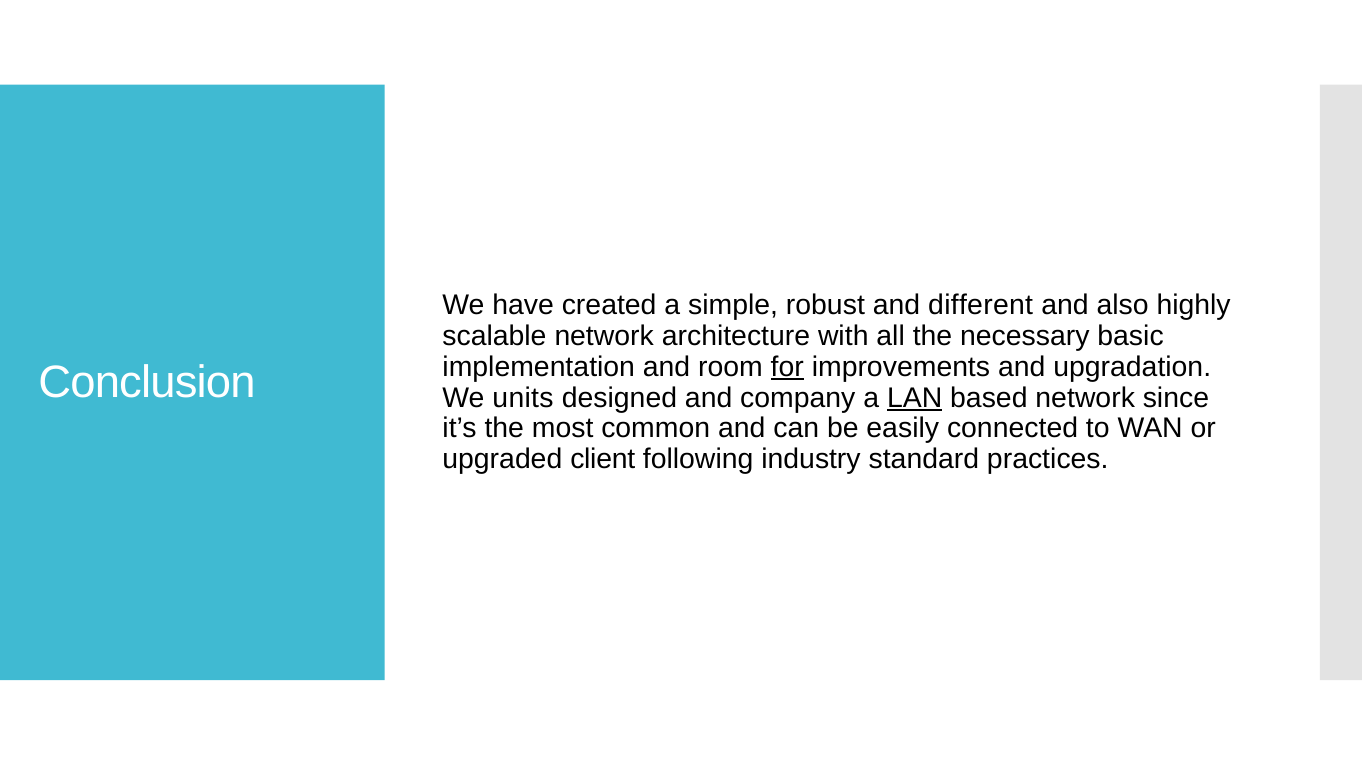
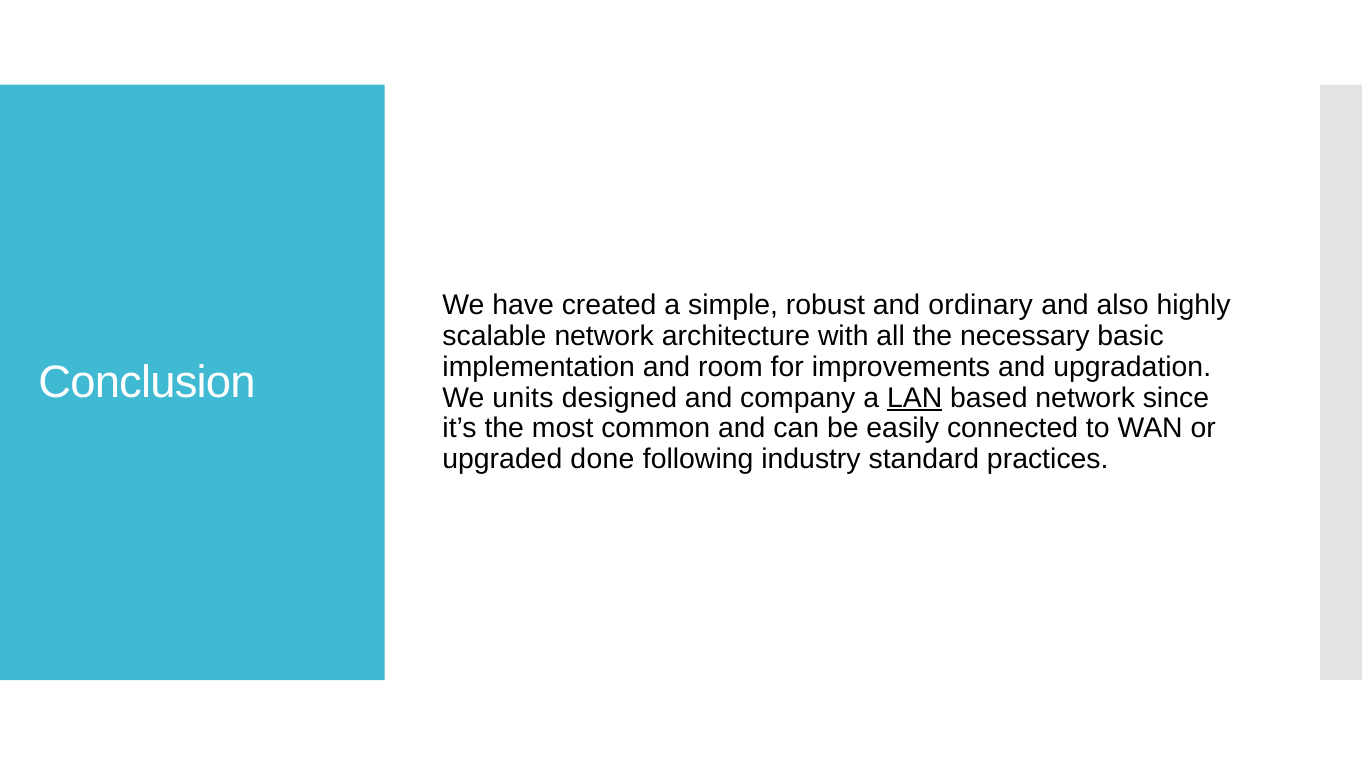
different: different -> ordinary (981, 306)
for underline: present -> none (787, 367)
client: client -> done (602, 459)
